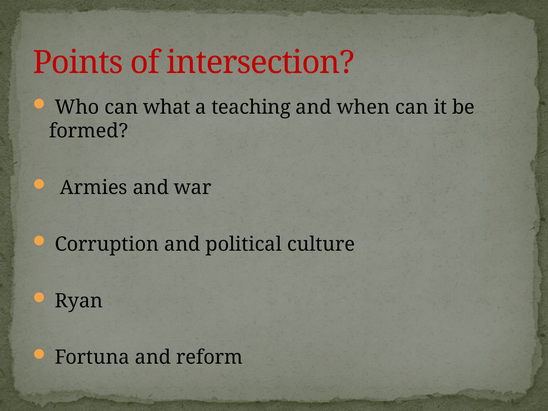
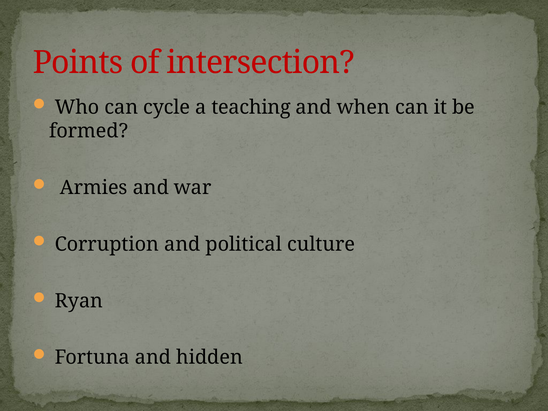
what: what -> cycle (167, 107)
reform: reform -> hidden (209, 357)
